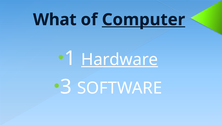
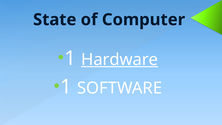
What: What -> State (55, 20)
Computer underline: present -> none (143, 20)
3: 3 -> 1 (66, 87)
